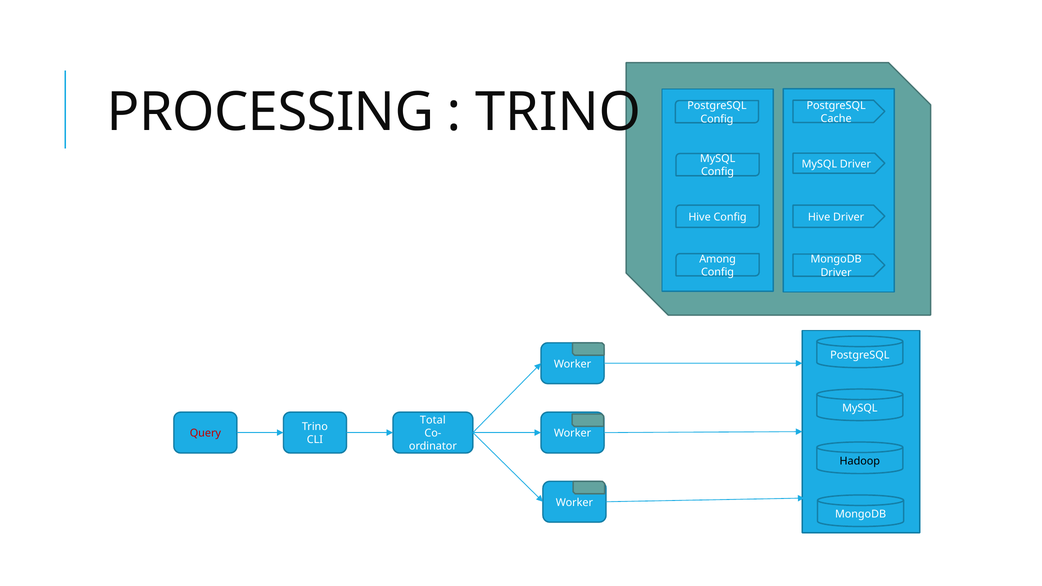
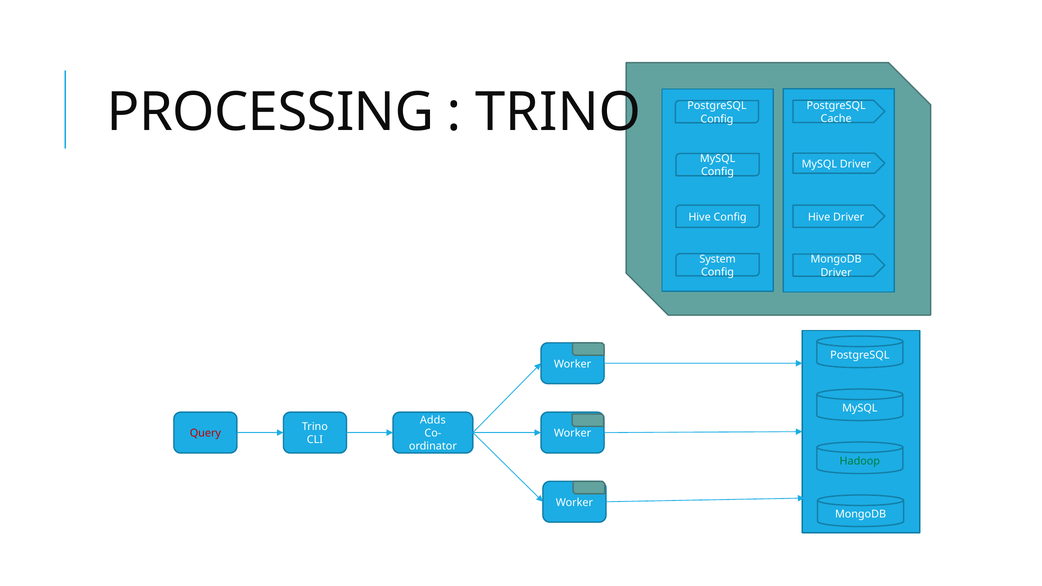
Among: Among -> System (718, 259)
Total: Total -> Adds (433, 420)
Hadoop colour: black -> green (860, 461)
